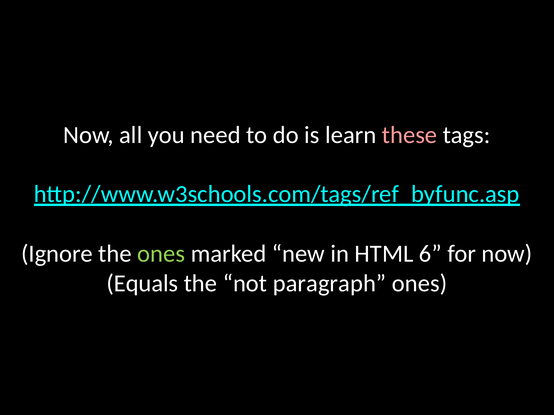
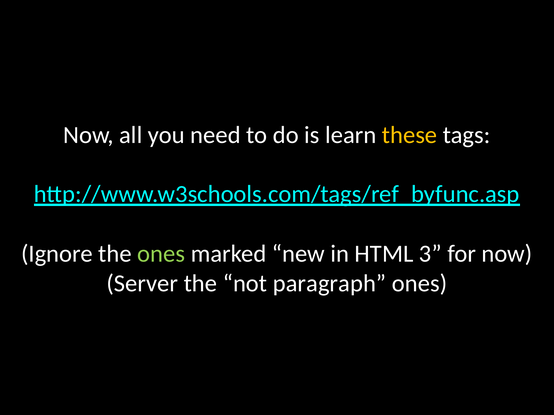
these colour: pink -> yellow (410, 135)
6: 6 -> 3 (430, 254)
Equals: Equals -> Server (142, 284)
